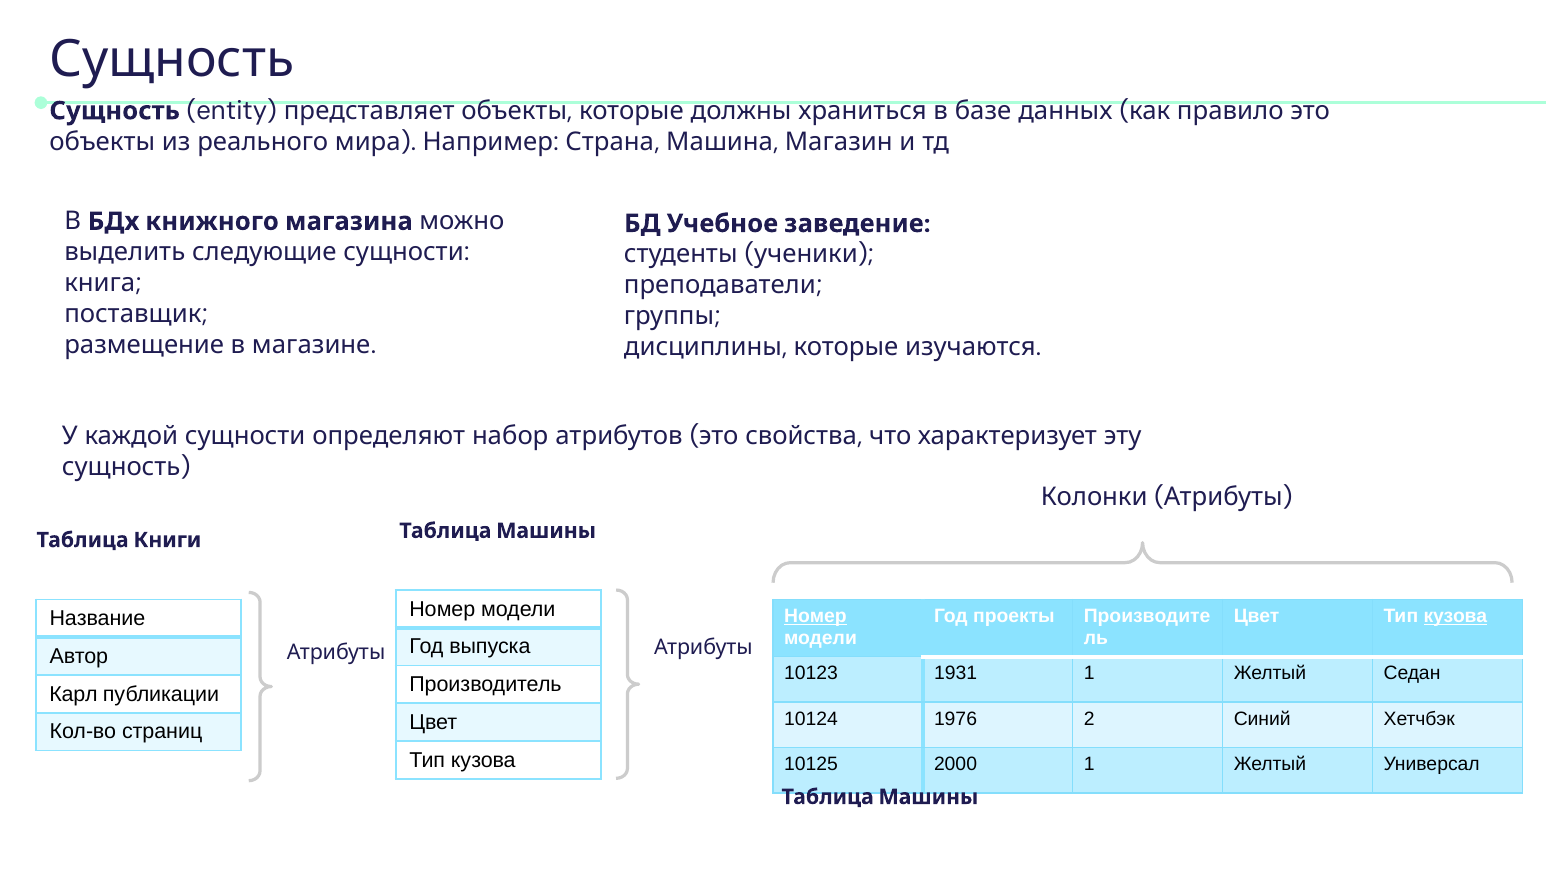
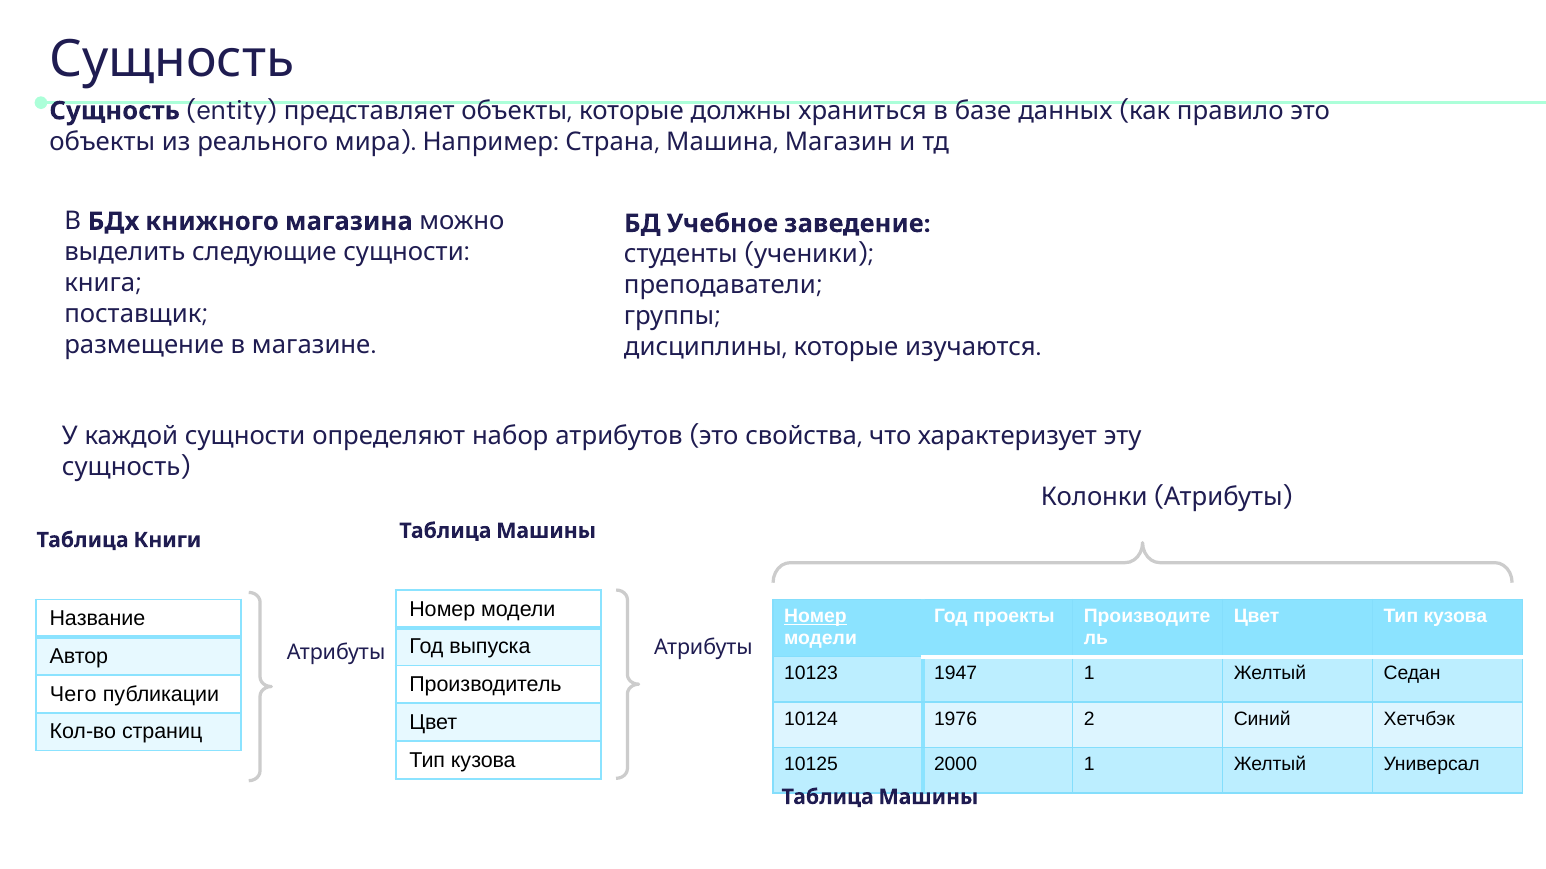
кузова underline: present -> none (1455, 617)
1931: 1931 -> 1947 (956, 674)
Карл: Карл -> Чего (73, 695)
